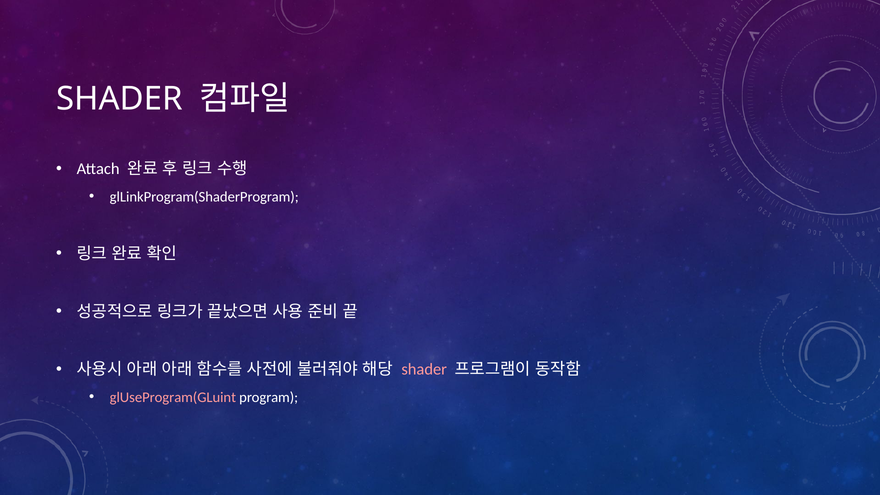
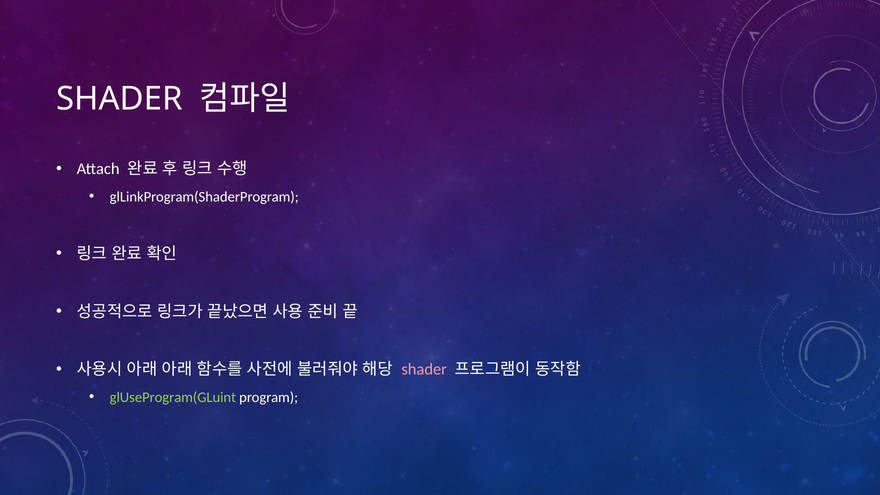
glUseProgram(GLuint colour: pink -> light green (173, 397)
